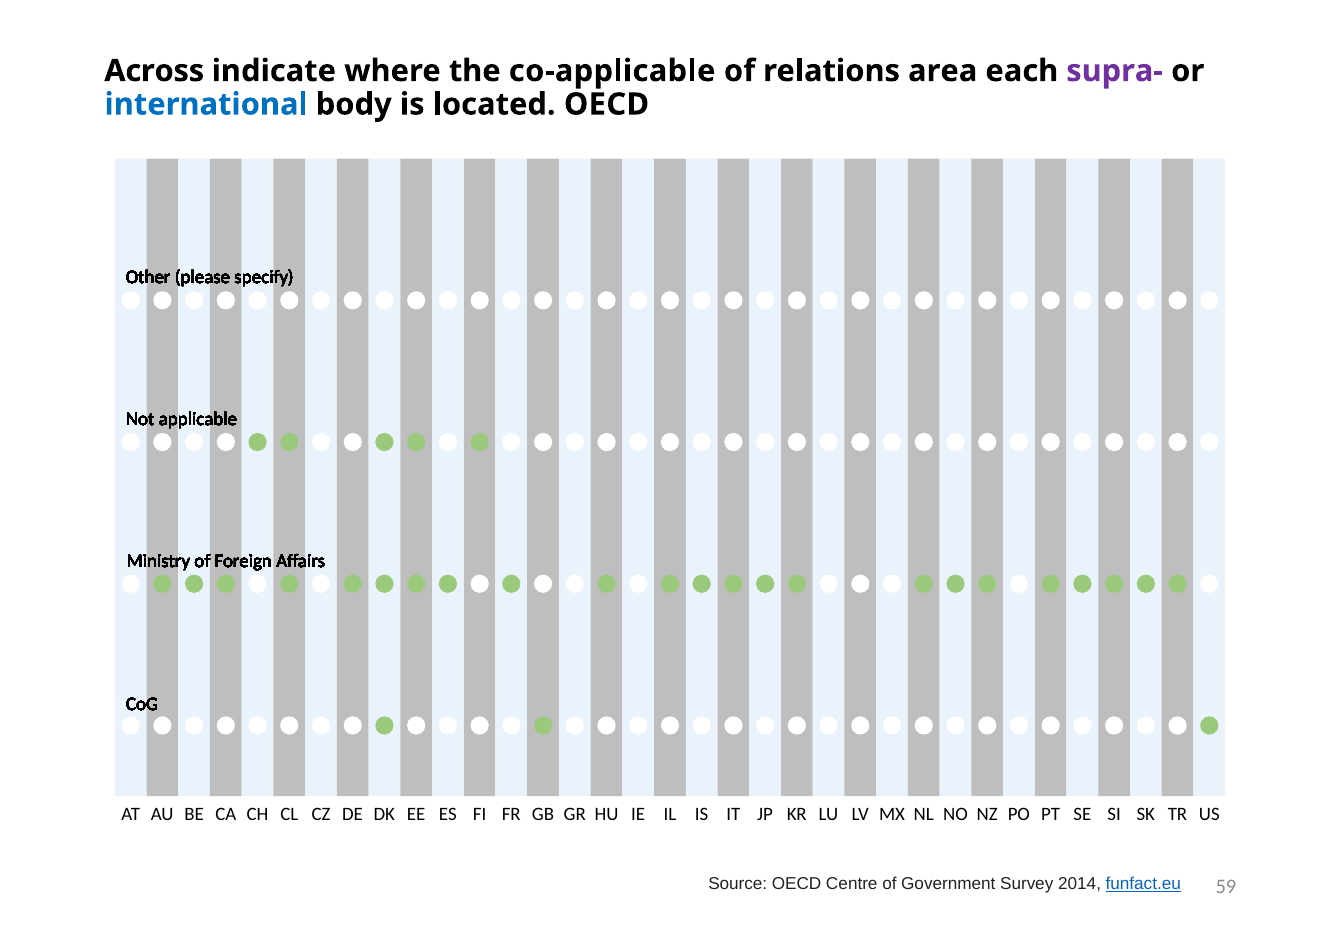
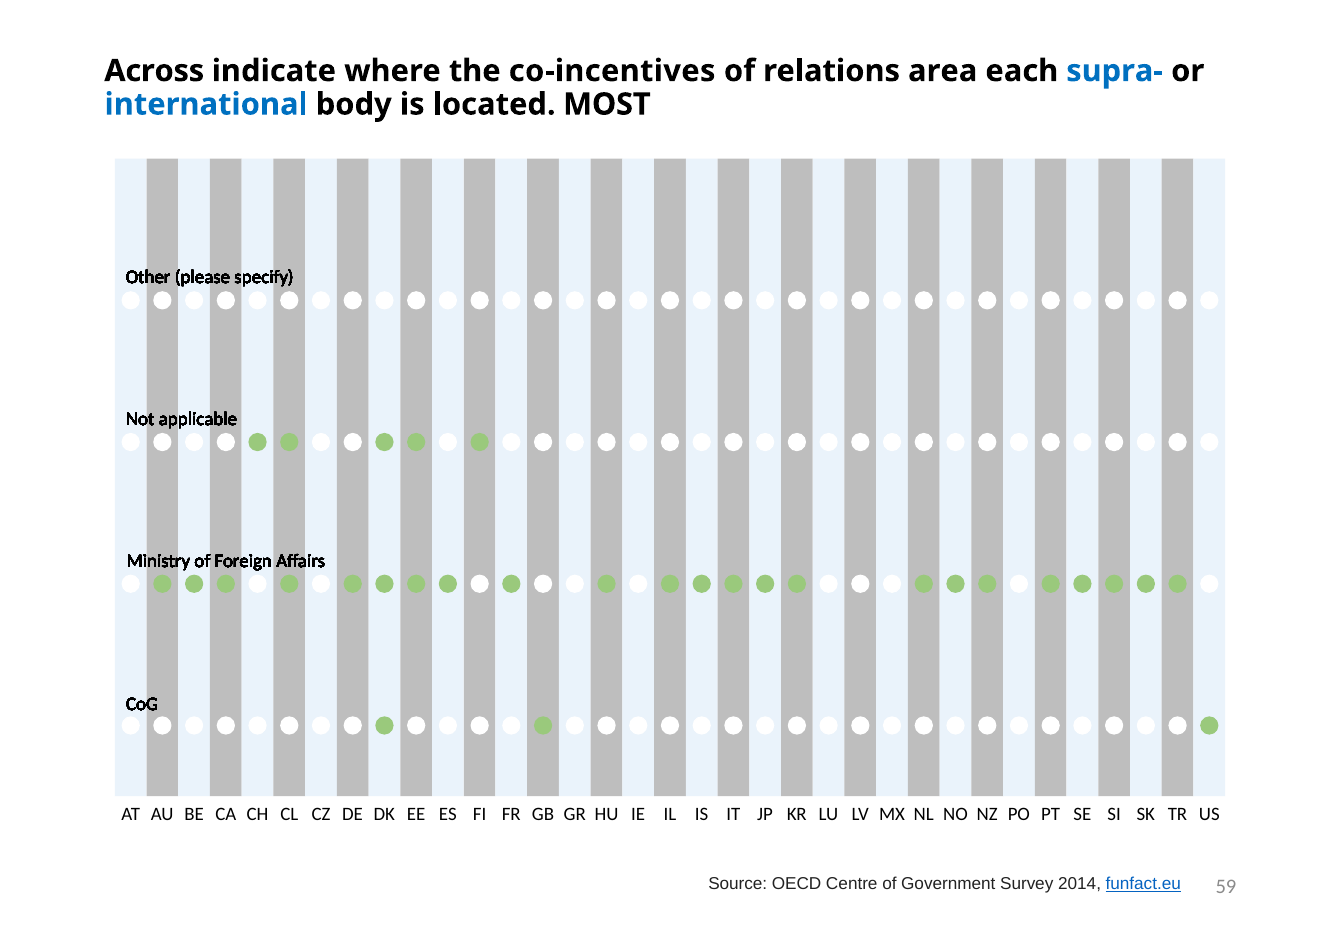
co-applicable: co-applicable -> co-incentives (612, 71)
supra- colour: purple -> blue (1115, 71)
located OECD: OECD -> MOST (607, 104)
